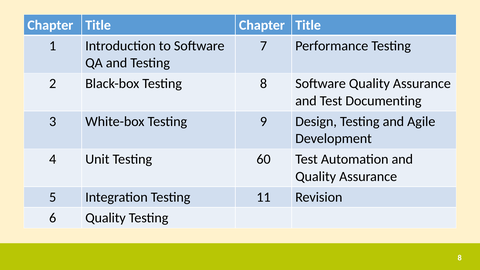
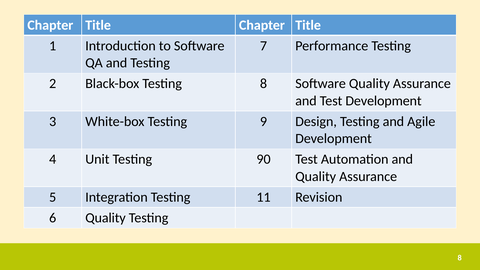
Test Documenting: Documenting -> Development (384, 101)
60: 60 -> 90 (264, 159)
